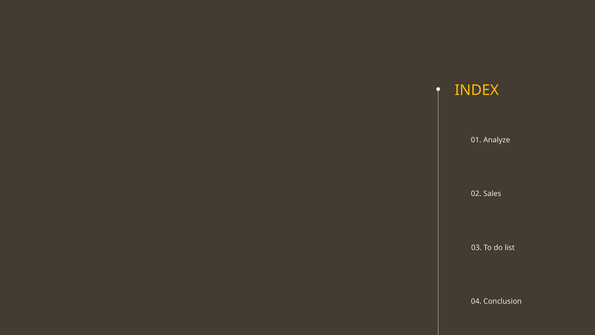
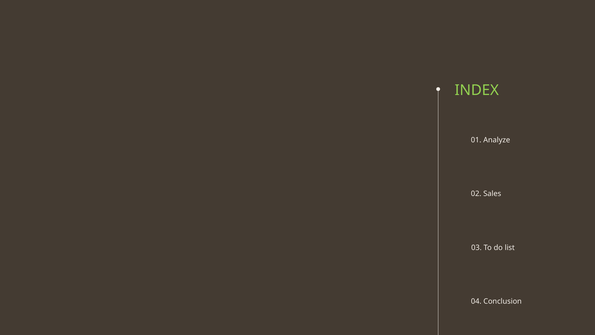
INDEX colour: yellow -> light green (477, 90)
